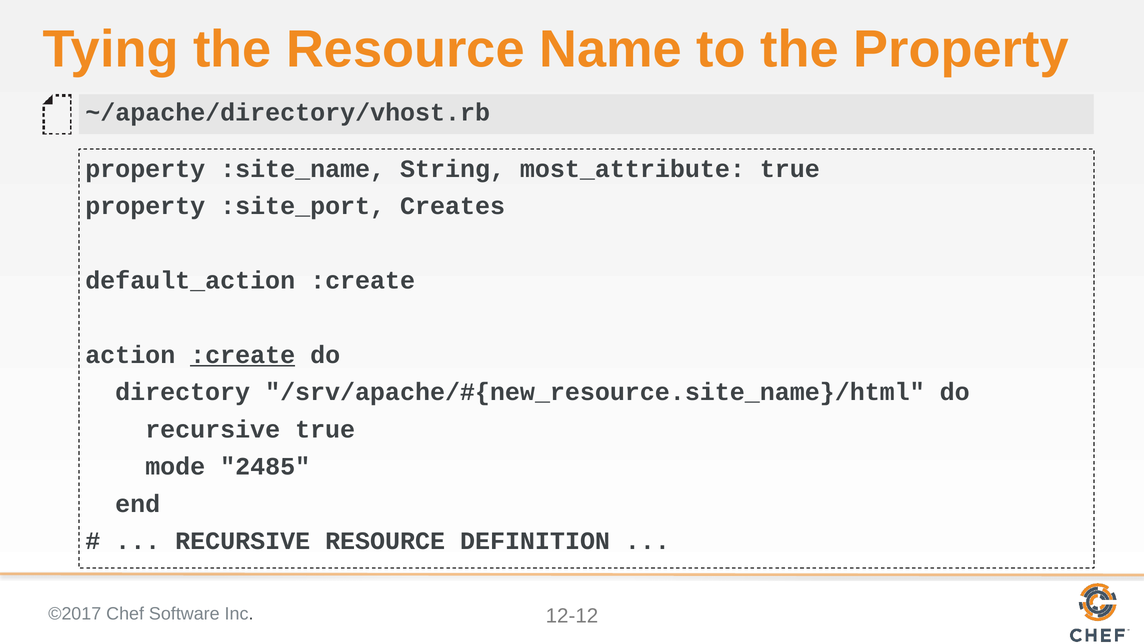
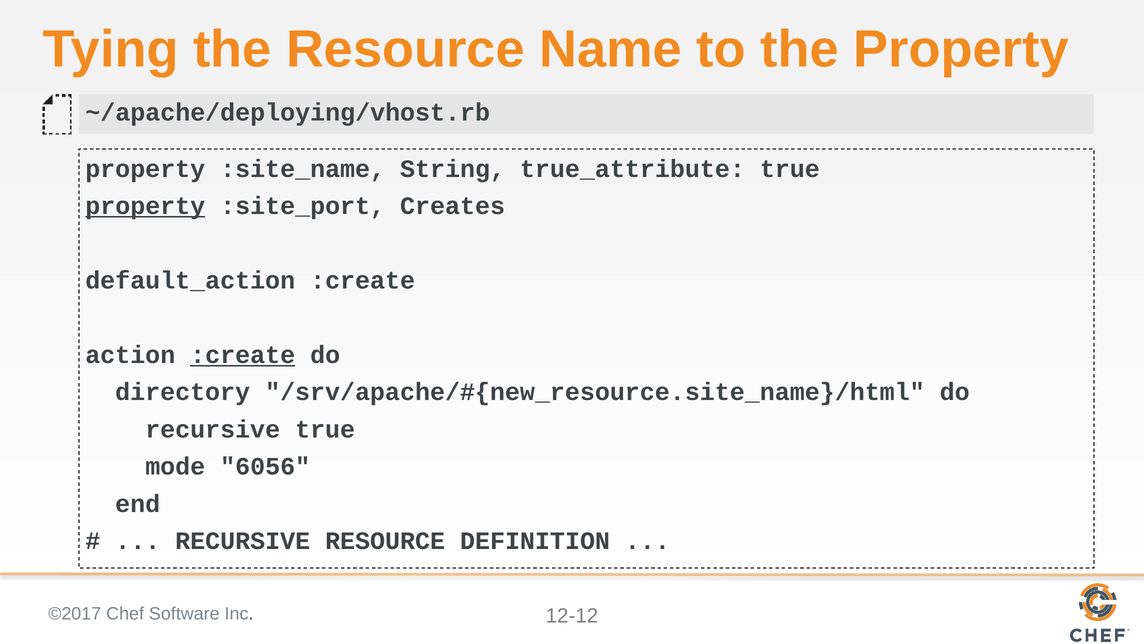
~/apache/directory/vhost.rb: ~/apache/directory/vhost.rb -> ~/apache/deploying/vhost.rb (288, 113)
most_attribute: most_attribute -> true_attribute (632, 169)
property underline: none -> present (145, 206)
2485: 2485 -> 6056 (265, 466)
